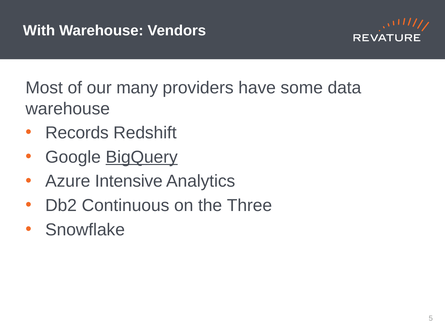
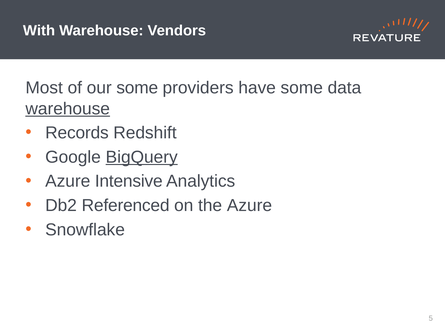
our many: many -> some (137, 88)
warehouse underline: none -> present (68, 109)
Continuous: Continuous -> Referenced (126, 206)
the Three: Three -> Azure (249, 206)
